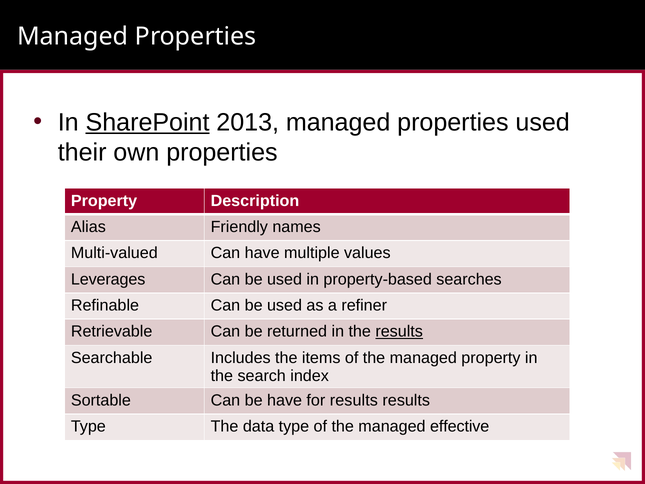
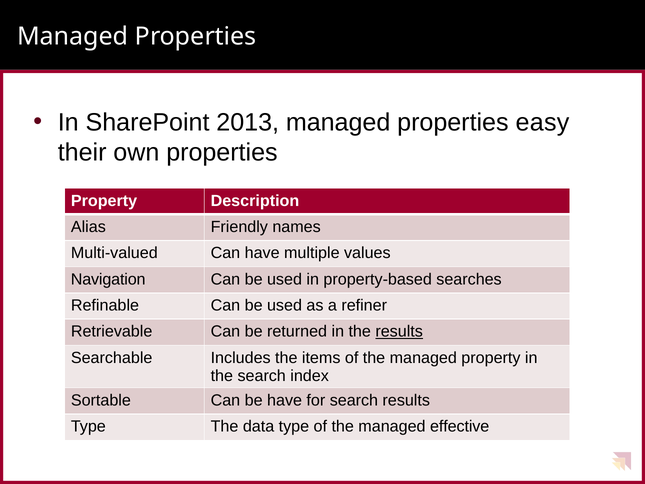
SharePoint underline: present -> none (148, 122)
properties used: used -> easy (542, 122)
Leverages: Leverages -> Navigation (108, 279)
for results: results -> search (354, 400)
